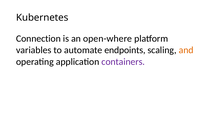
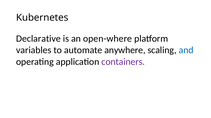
Connection: Connection -> Declarative (38, 39)
endpoints: endpoints -> anywhere (125, 50)
and colour: orange -> blue (186, 50)
